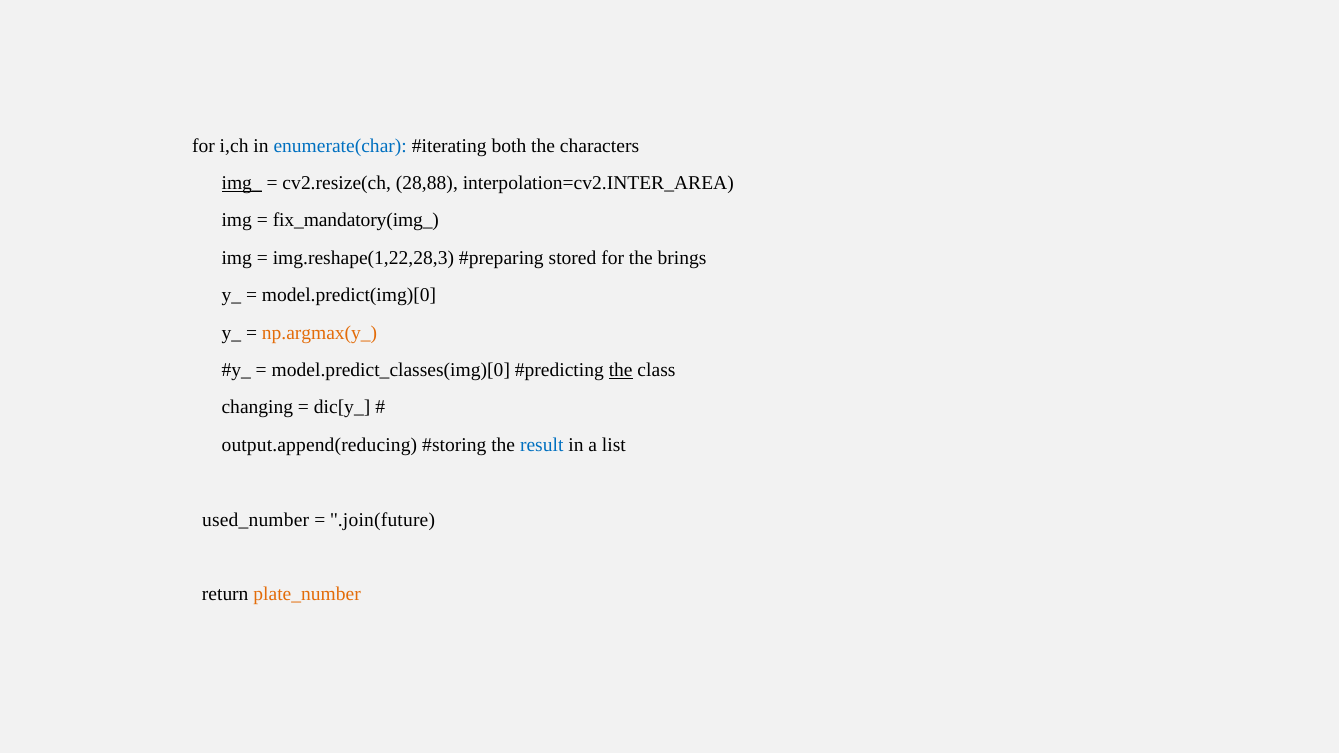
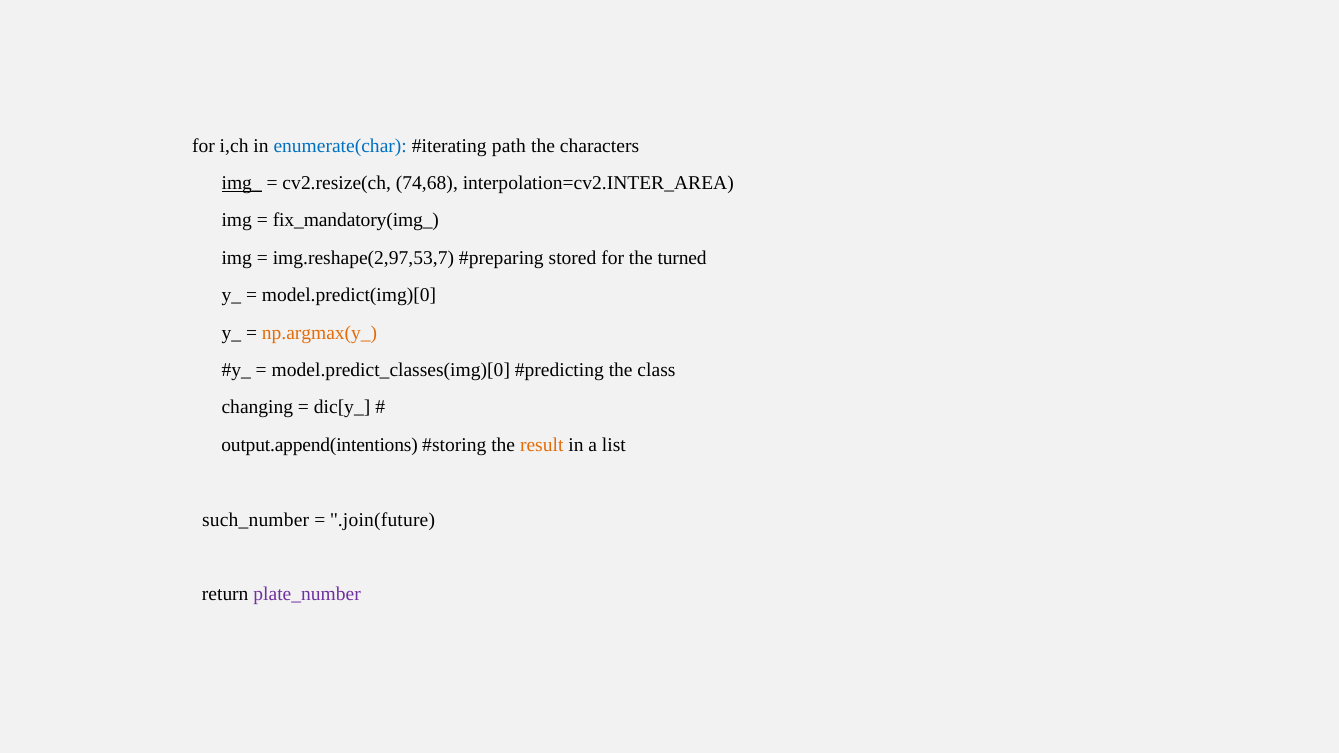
both: both -> path (509, 146)
28,88: 28,88 -> 74,68 (427, 183)
img.reshape(1,22,28,3: img.reshape(1,22,28,3 -> img.reshape(2,97,53,7 (363, 258)
brings: brings -> turned (682, 258)
the underline: present -> none (621, 370)
output.append(reducing: output.append(reducing -> output.append(intentions (320, 445)
result colour: blue -> orange (542, 445)
used_number: used_number -> such_number (256, 520)
plate_number colour: orange -> purple (307, 595)
